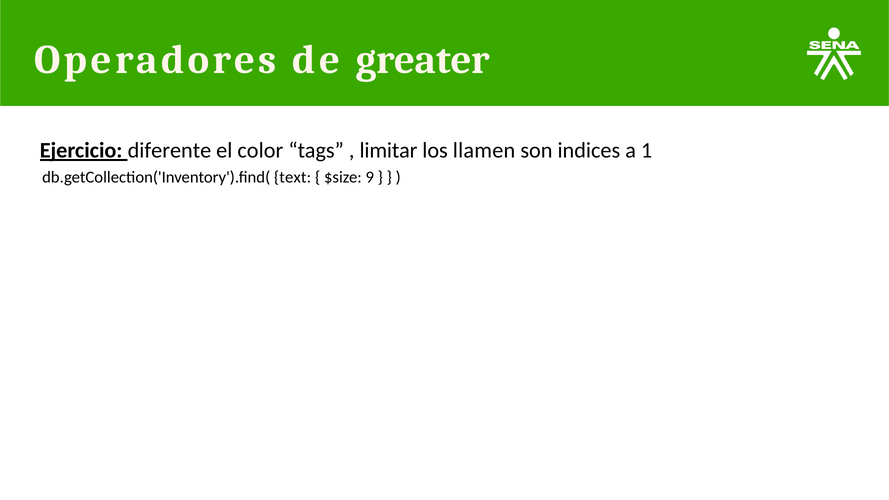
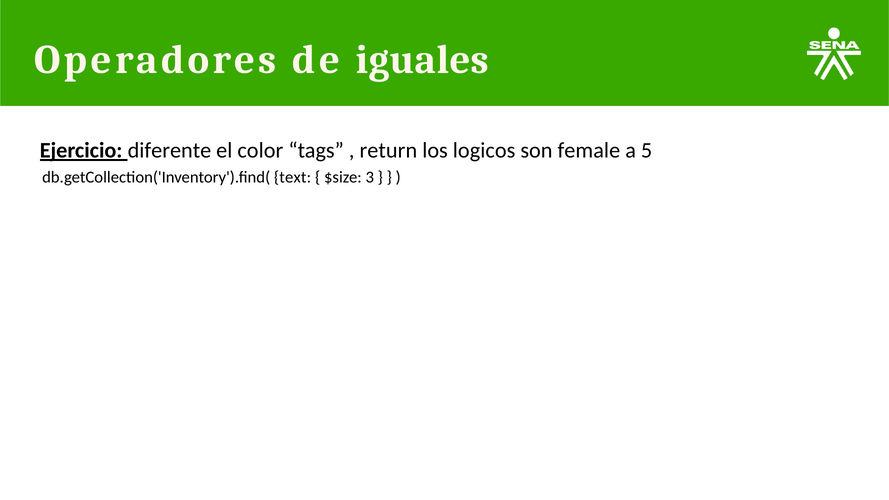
greater: greater -> iguales (422, 60)
limitar: limitar -> return (388, 150)
llamen: llamen -> logicos (484, 150)
indices: indices -> female (589, 150)
1: 1 -> 5 (647, 150)
9: 9 -> 3 (370, 177)
